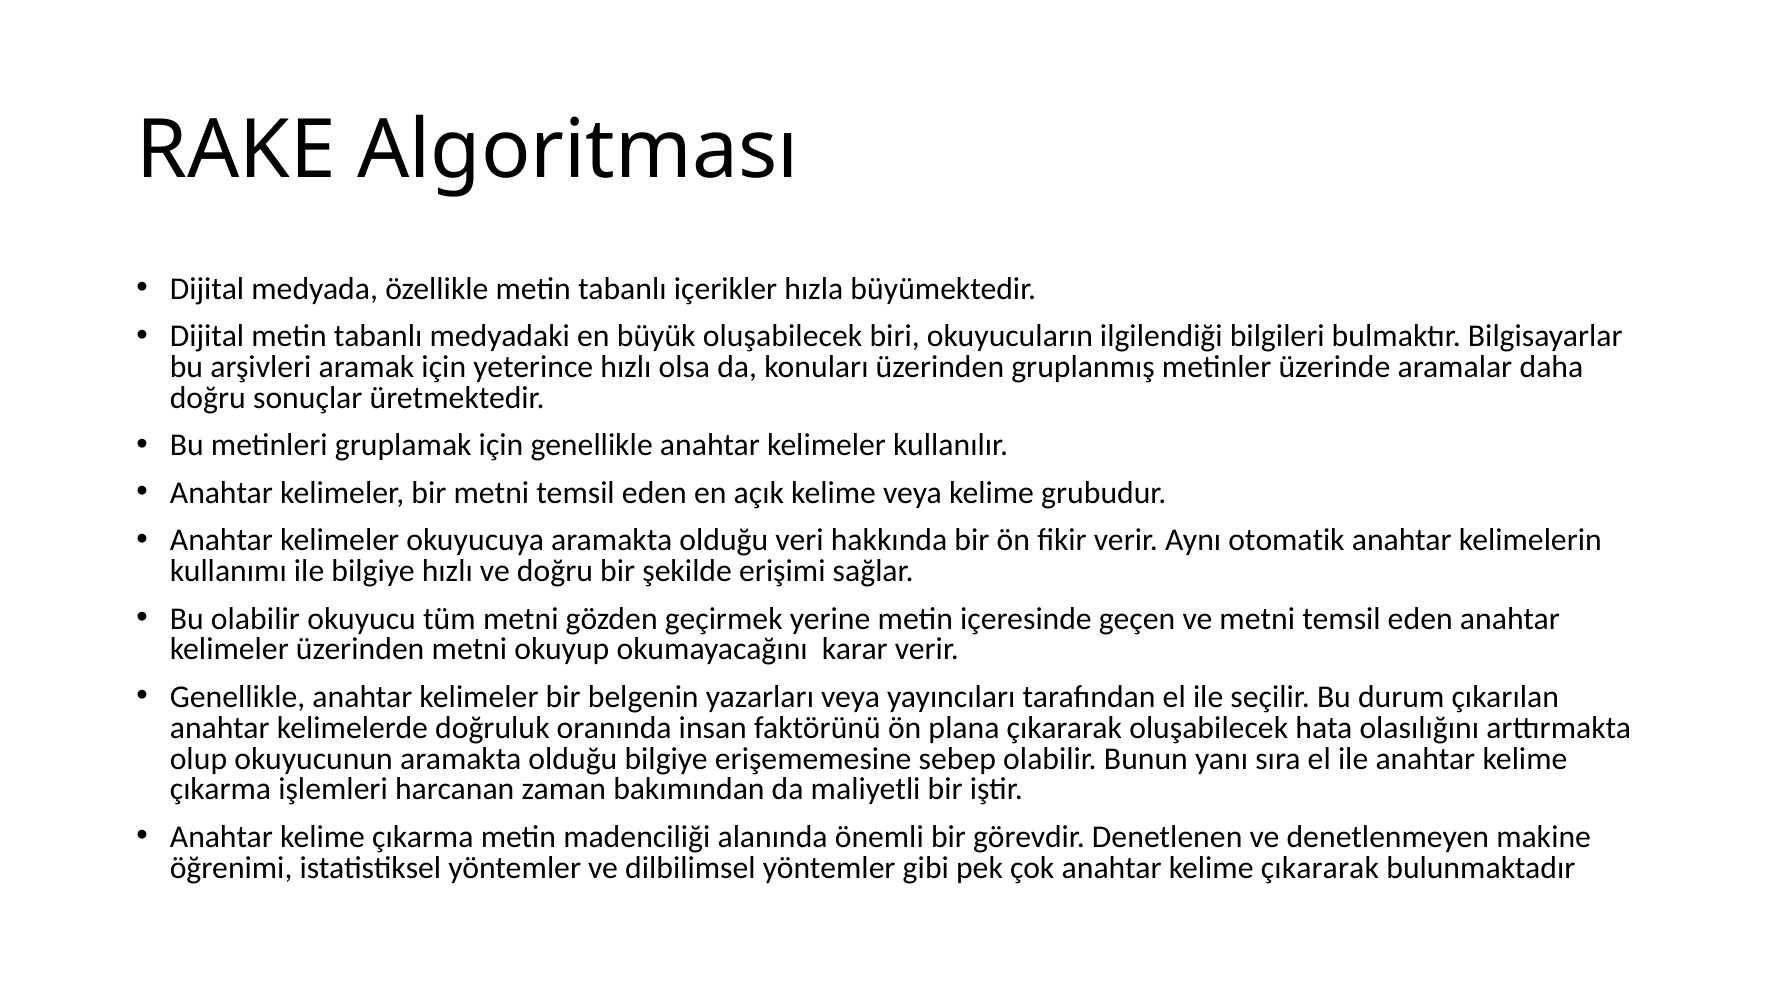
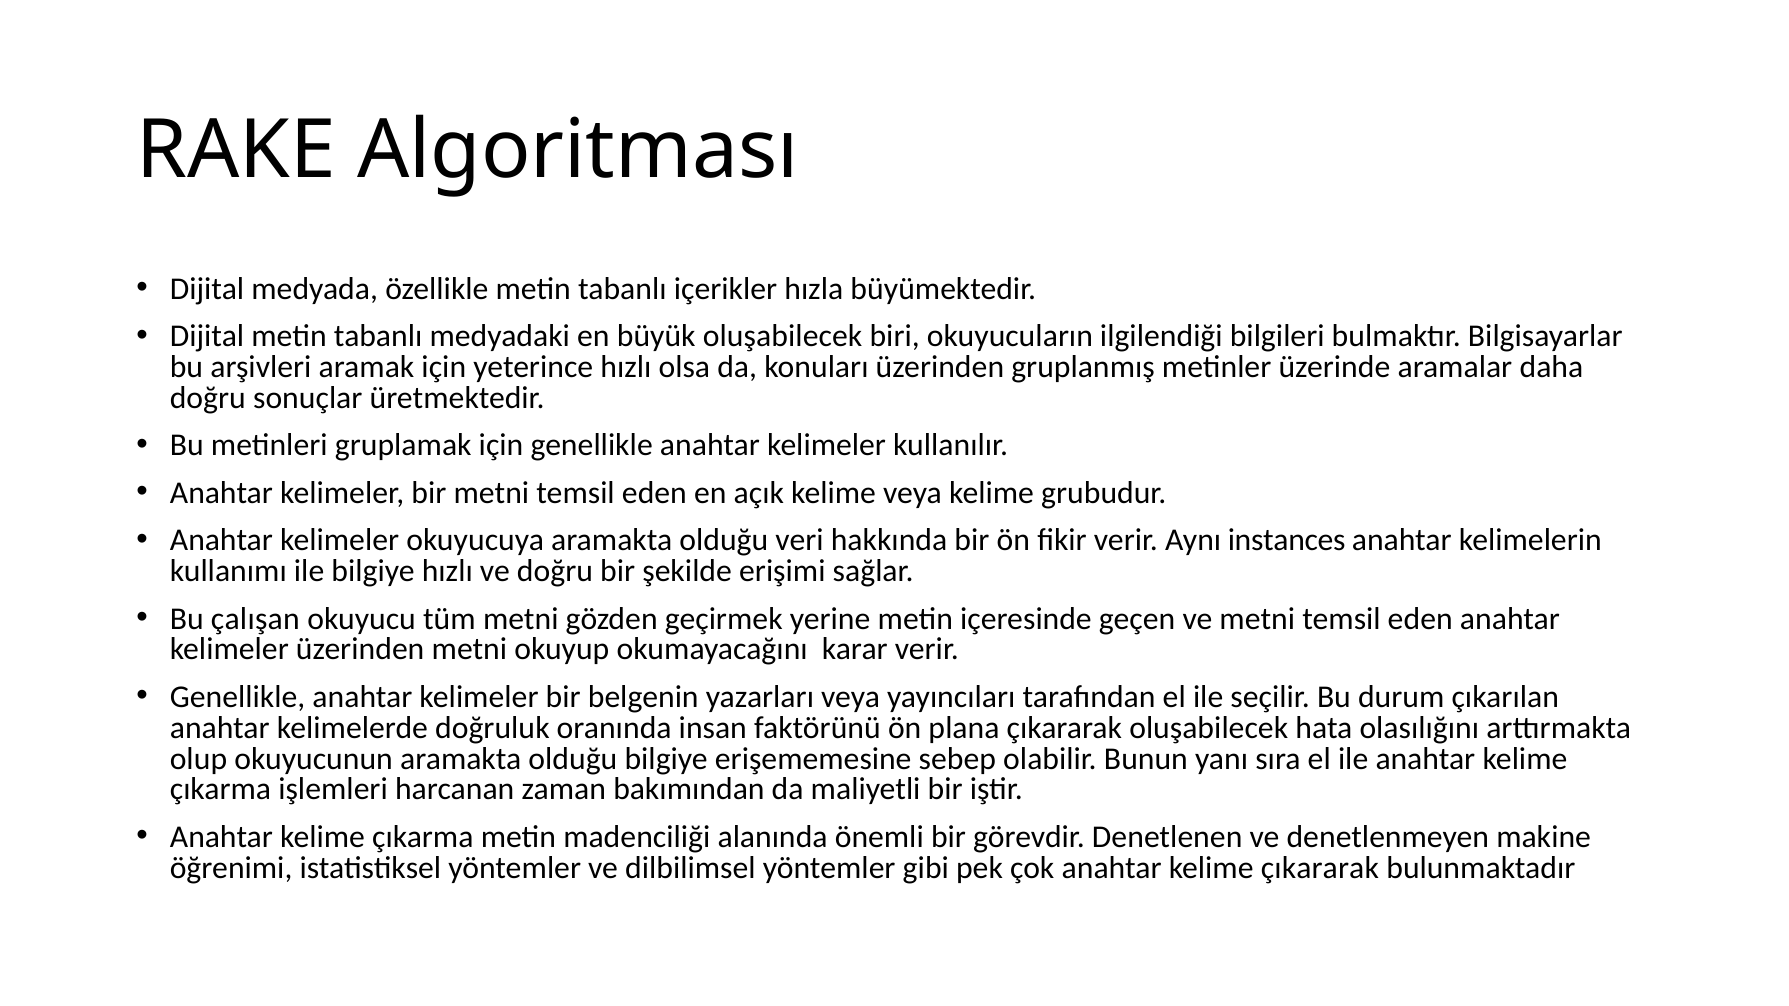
otomatik: otomatik -> instances (1287, 541)
Bu olabilir: olabilir -> çalışan (255, 619)
